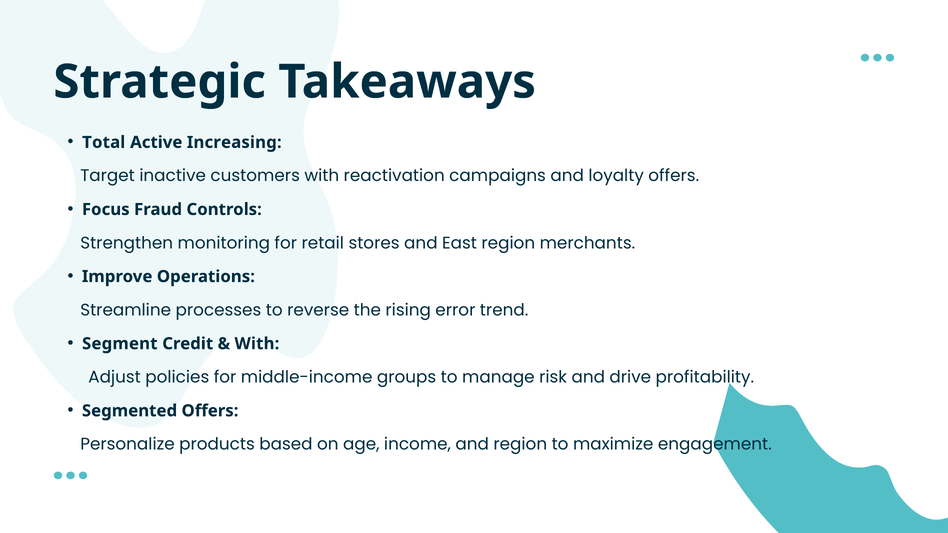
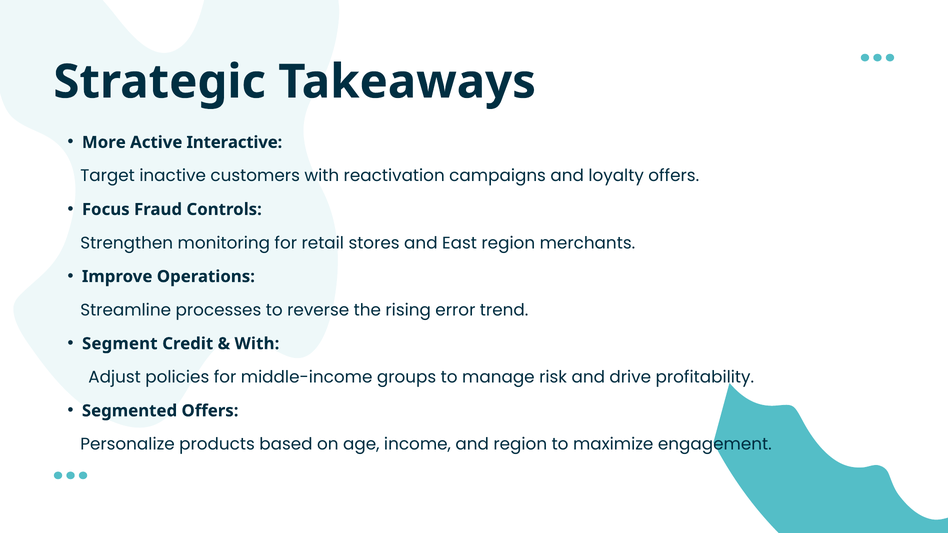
Total: Total -> More (104, 142)
Increasing: Increasing -> Interactive (234, 142)
